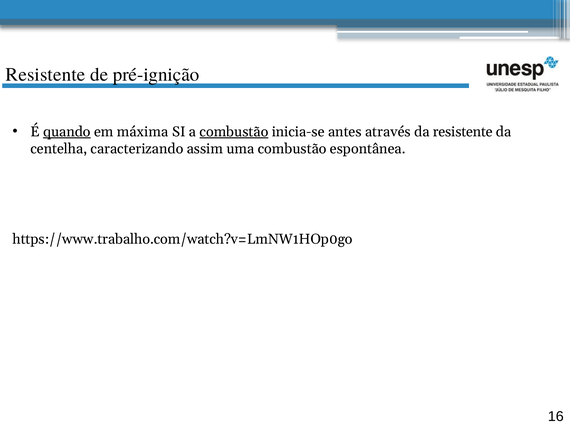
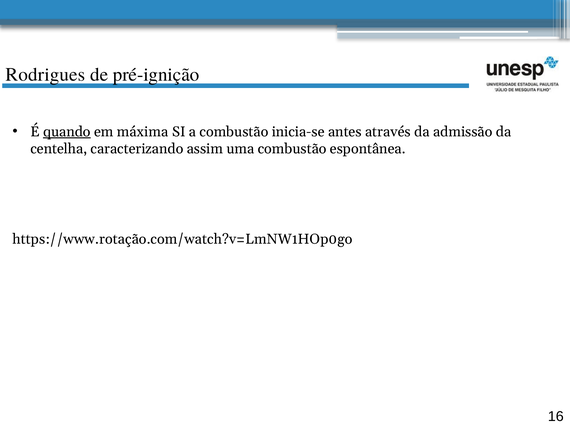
Resistente: Resistente -> Rodrigues (45, 75)
combustão underline: present -> none (234, 132)
da resistente: resistente -> admissão (463, 132)
https://www.trabalho.com/watch?v=LmNW1HOp0go: https://www.trabalho.com/watch?v=LmNW1HOp0go -> https://www.rotação.com/watch?v=LmNW1HOp0go (182, 240)
